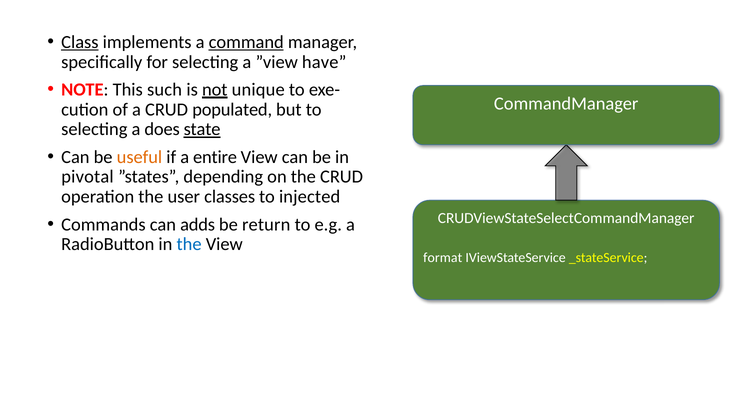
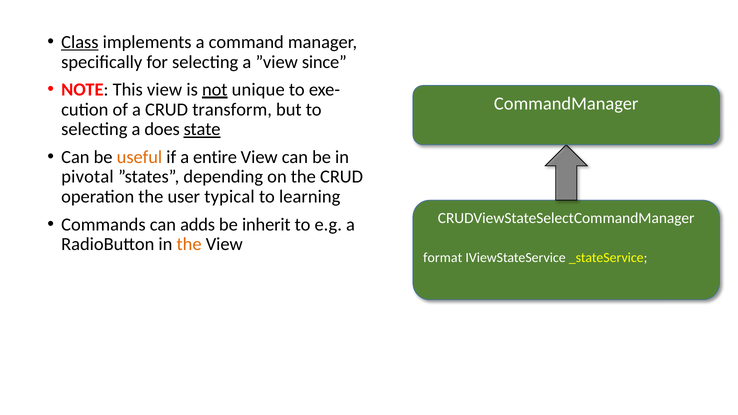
command underline: present -> none (246, 42)
have: have -> since (324, 62)
This such: such -> view (165, 90)
populated: populated -> transform (232, 110)
classes: classes -> typical (230, 197)
injected: injected -> learning (310, 197)
return: return -> inherit (266, 224)
the colour: blue -> orange (189, 244)
